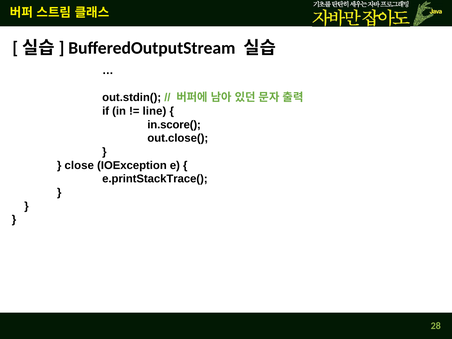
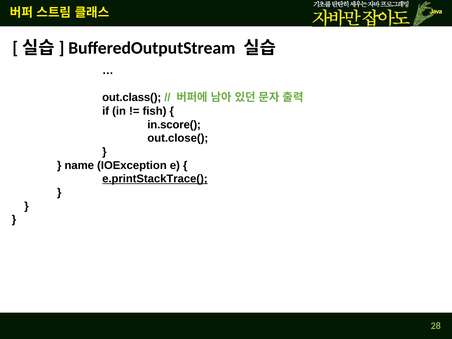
out.stdin(: out.stdin( -> out.class( (132, 97)
line: line -> fish (155, 111)
close: close -> name (79, 165)
e.printStackTrace( underline: none -> present (155, 179)
